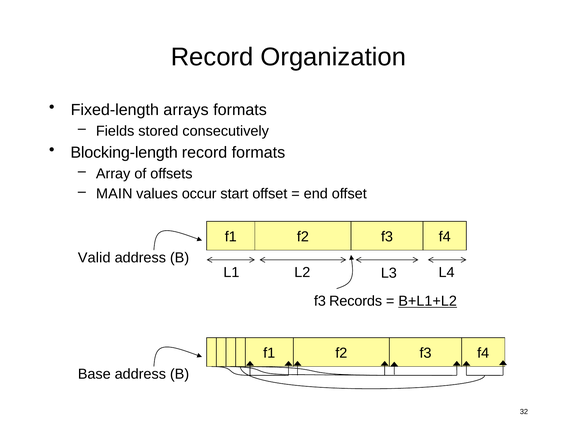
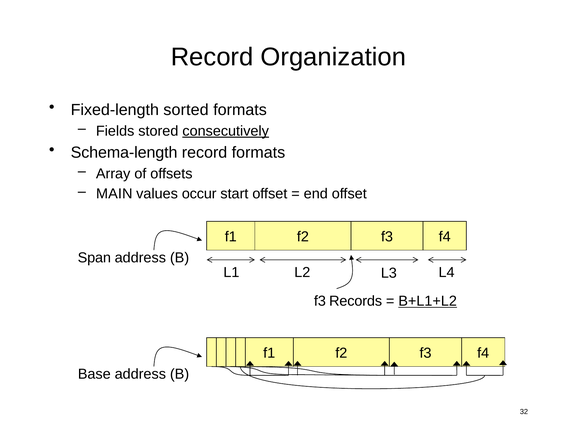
arrays: arrays -> sorted (186, 110)
consecutively underline: none -> present (226, 131)
Blocking-length: Blocking-length -> Schema-length (124, 152)
Valid: Valid -> Span (94, 258)
